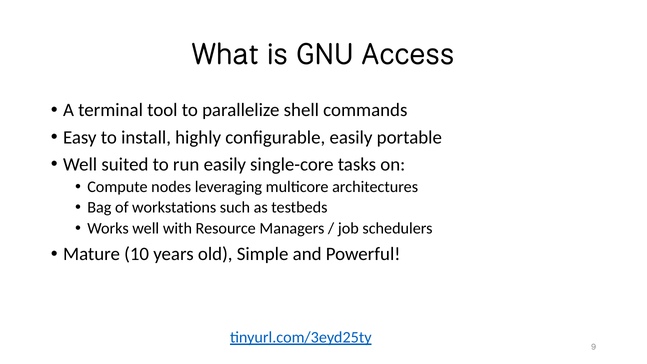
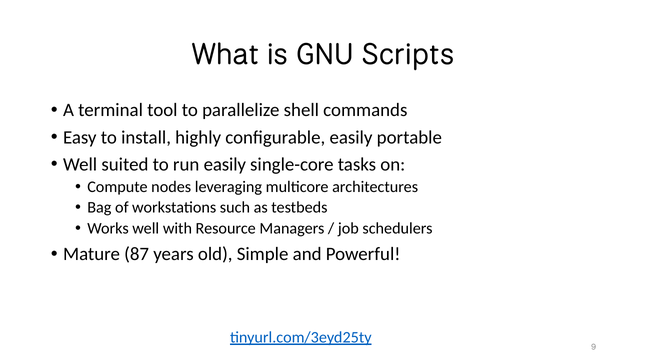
Access: Access -> Scripts (408, 54)
10: 10 -> 87 (137, 254)
